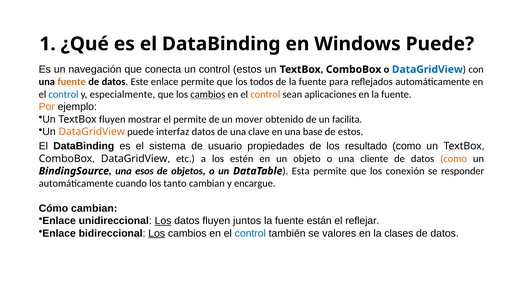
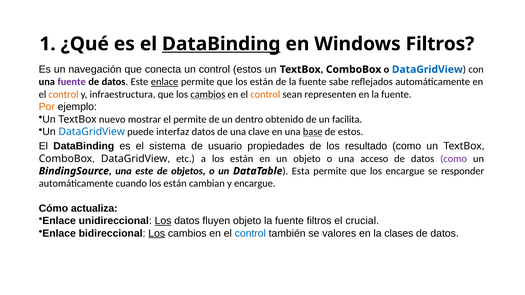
DataBinding underline: none -> present (221, 44)
Windows Puede: Puede -> Filtros (440, 44)
fuente colour: orange -> purple (72, 82)
enlace underline: none -> present (165, 82)
que los todos: todos -> están (262, 82)
para: para -> sabe (339, 82)
control colour: blue -> orange (64, 94)
especialmente: especialmente -> infraestructura (123, 94)
aplicaciones: aplicaciones -> representen (330, 94)
TextBox fluyen: fluyen -> nuevo (112, 119)
mover: mover -> dentro (249, 119)
DataGridView colour: orange -> blue (92, 132)
base underline: none -> present (313, 132)
a los estén: estén -> están (242, 159)
cliente: cliente -> acceso (374, 159)
como colour: orange -> purple (454, 159)
una esos: esos -> este (144, 171)
los conexión: conexión -> encargue (405, 171)
cuando los tanto: tanto -> están (175, 184)
Cómo cambian: cambian -> actualiza (94, 209)
fluyen juntos: juntos -> objeto (247, 221)
fuente están: están -> filtros (319, 221)
reflejar: reflejar -> crucial (362, 221)
